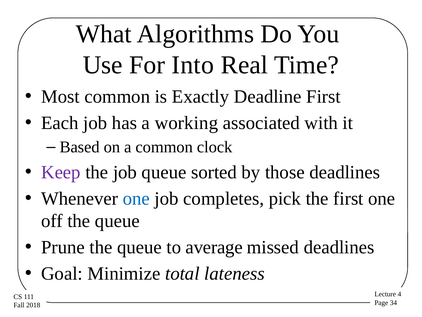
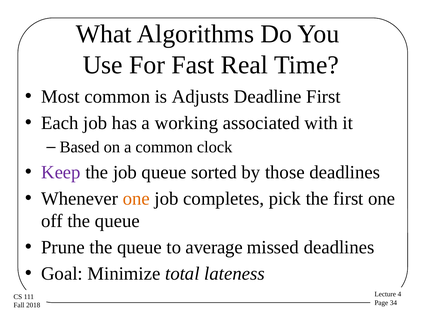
Into: Into -> Fast (193, 65)
Exactly: Exactly -> Adjusts (201, 96)
one colour: blue -> orange (136, 198)
